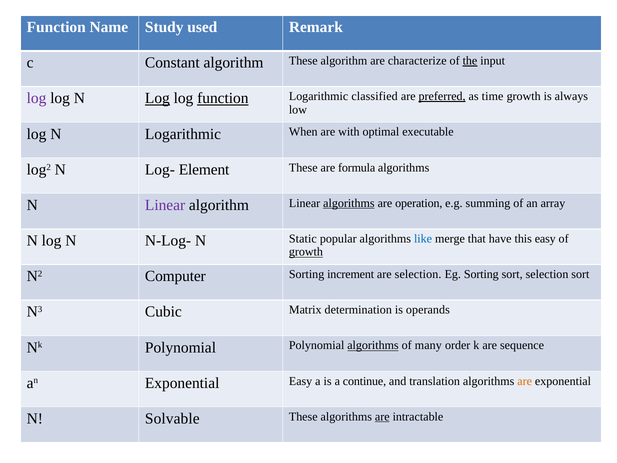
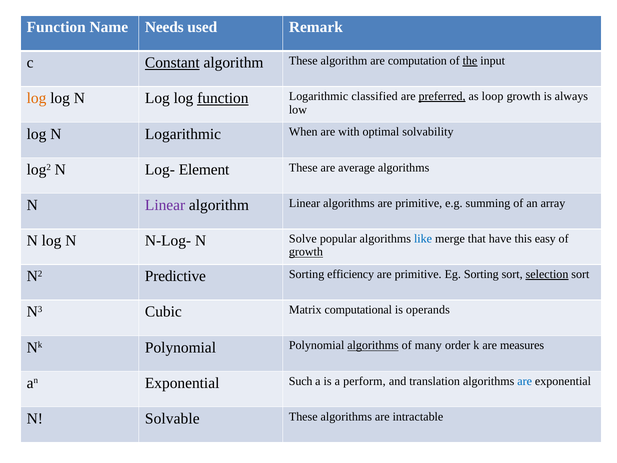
Study: Study -> Needs (164, 27)
Constant underline: none -> present (172, 63)
characterize: characterize -> computation (417, 61)
log colour: purple -> orange (37, 98)
Log underline: present -> none (157, 98)
time: time -> loop (493, 96)
executable: executable -> solvability (428, 132)
formula: formula -> average (357, 167)
algorithms underline: present -> none (349, 203)
operation: operation -> primitive (419, 203)
Static: Static -> Solve (303, 239)
Computer: Computer -> Predictive (175, 276)
increment: increment -> efficiency (351, 274)
selection: selection -> primitive (418, 274)
selection underline: none -> present (547, 274)
determination: determination -> computational (358, 310)
sequence: sequence -> measures (522, 345)
Exponential Easy: Easy -> Such (301, 381)
continue: continue -> perform (364, 381)
are colour: orange -> blue (525, 381)
are underline: present -> none (382, 416)
